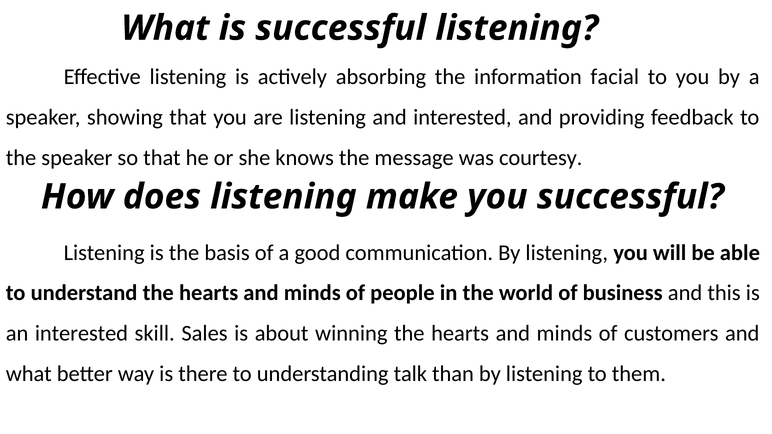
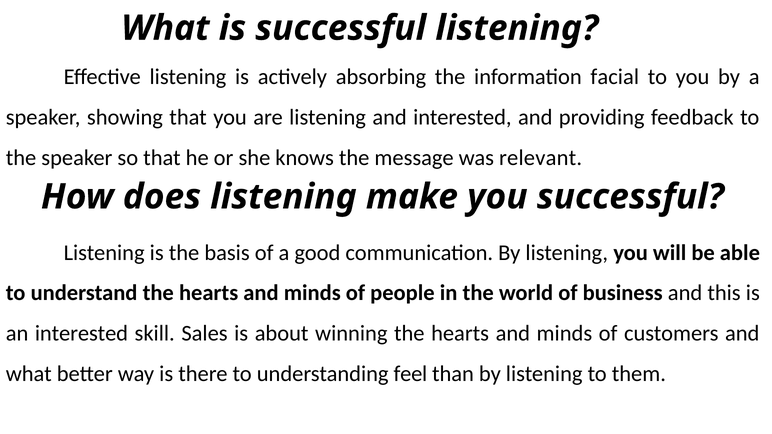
courtesy: courtesy -> relevant (541, 158)
talk: talk -> feel (410, 374)
